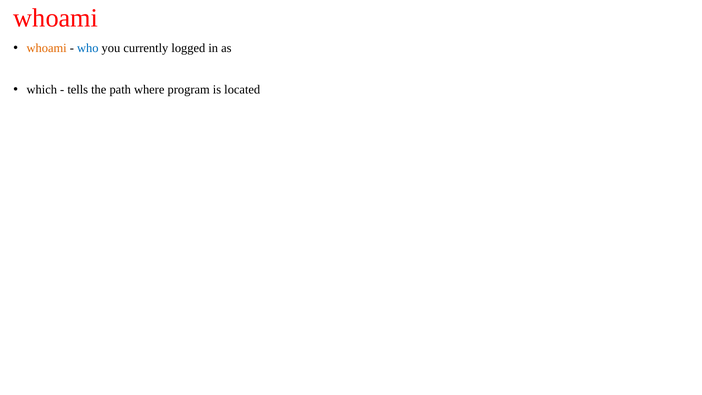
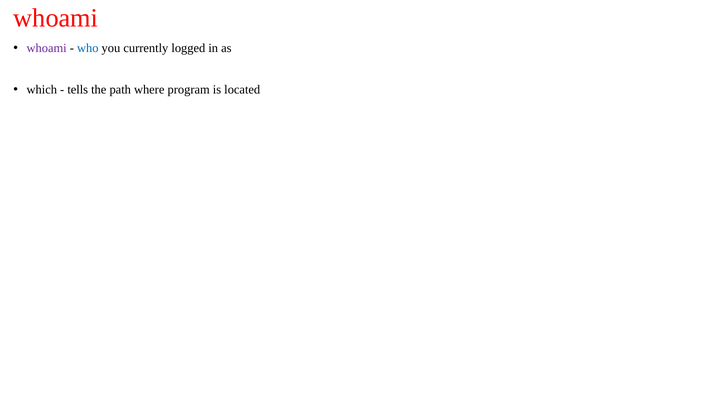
whoami colour: orange -> purple (47, 48)
